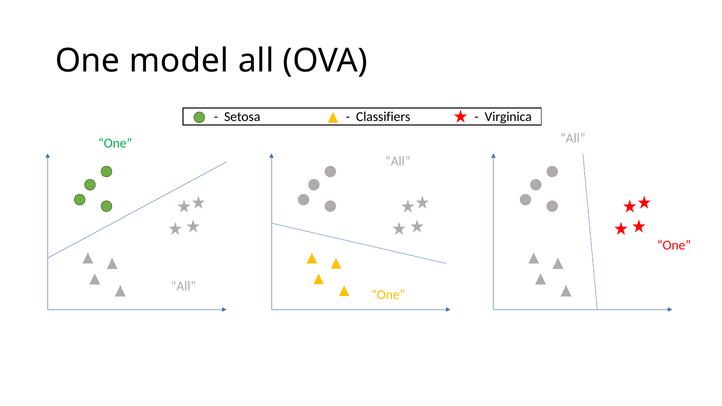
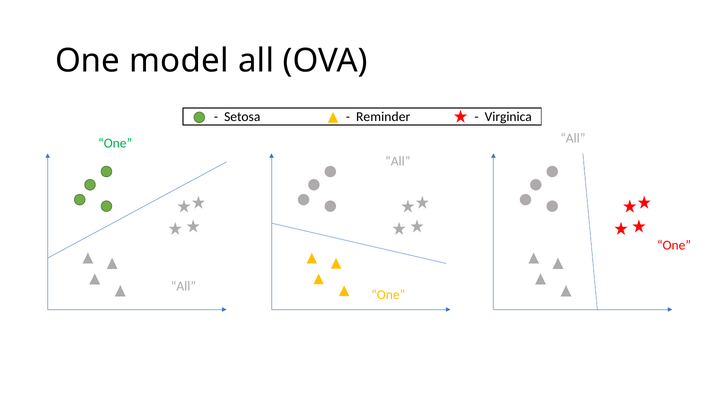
Classifiers: Classifiers -> Reminder (383, 117)
